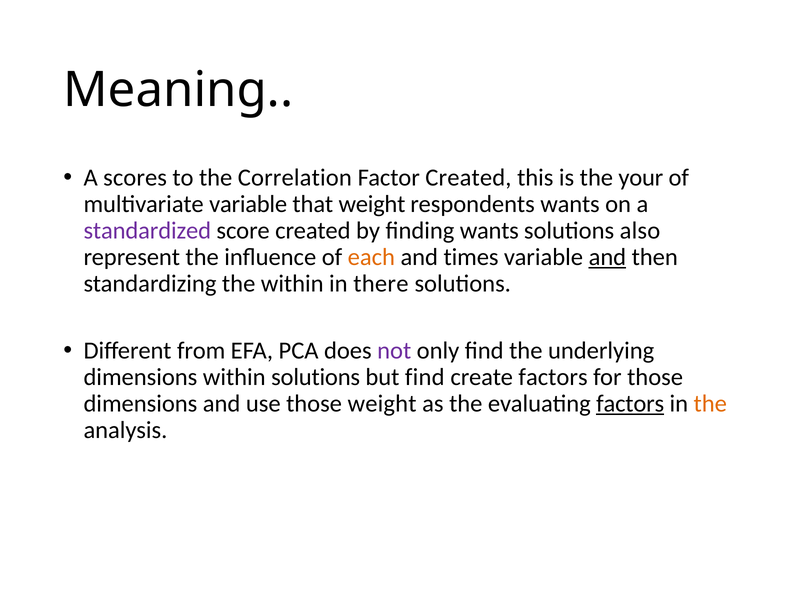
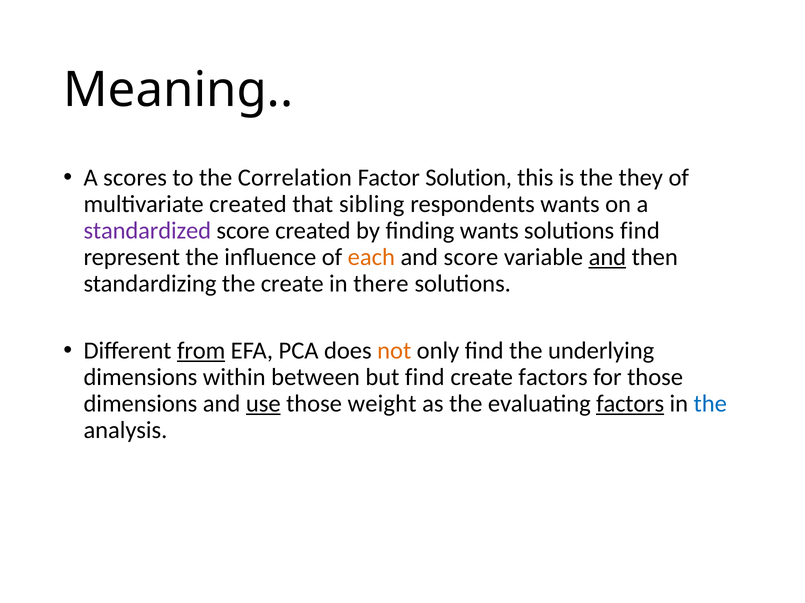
Factor Created: Created -> Solution (469, 178)
your: your -> they (641, 178)
multivariate variable: variable -> created (248, 204)
that weight: weight -> sibling (372, 204)
solutions also: also -> find (640, 231)
and times: times -> score (471, 257)
the within: within -> create (292, 284)
from underline: none -> present (201, 351)
not colour: purple -> orange (394, 351)
within solutions: solutions -> between (316, 378)
use underline: none -> present (263, 404)
the colour: orange -> blue (710, 404)
